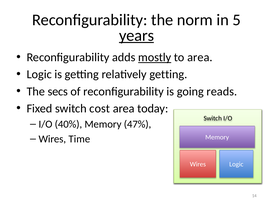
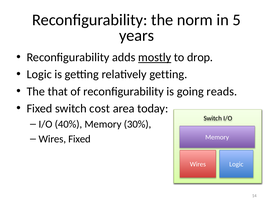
years underline: present -> none (137, 36)
to area: area -> drop (200, 57)
secs: secs -> that (58, 91)
40% Memory 47%: 47% -> 30% (138, 124)
Wires Time: Time -> Fixed (79, 139)
